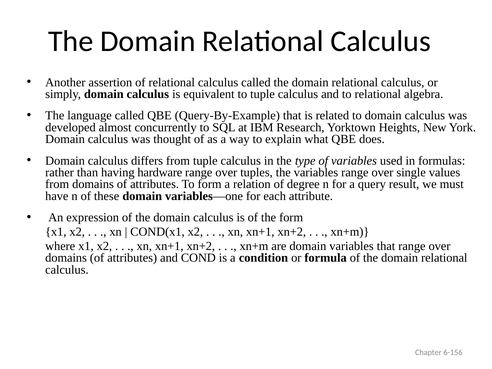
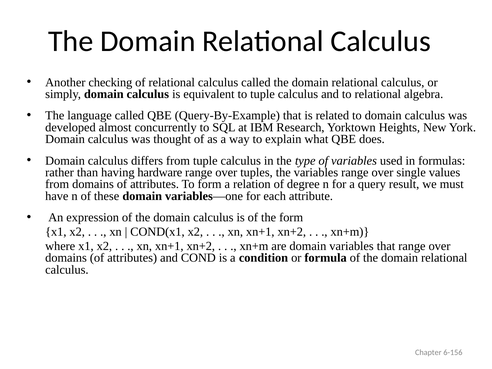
assertion: assertion -> checking (110, 82)
